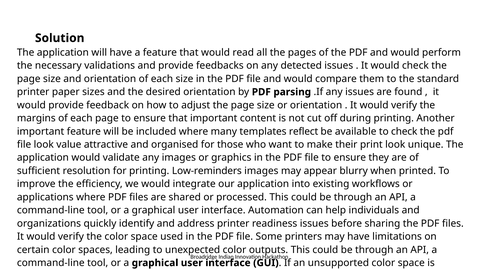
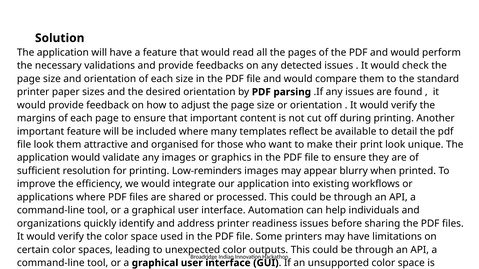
to check: check -> detail (404, 132)
look value: value -> them (69, 145)
